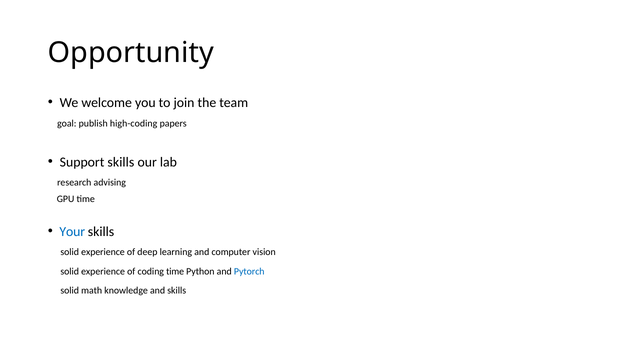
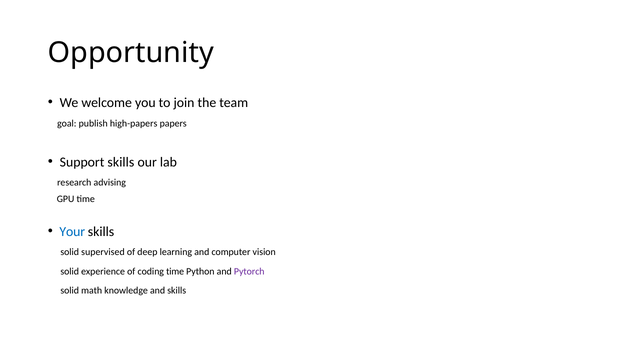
high-coding: high-coding -> high-papers (134, 123)
experience: experience -> supervised (103, 252)
Pytorch colour: blue -> purple (249, 271)
